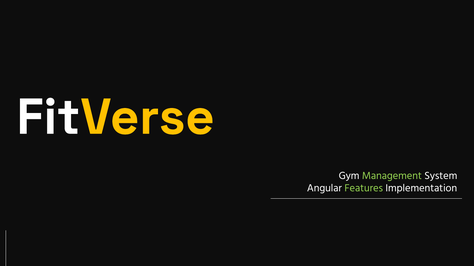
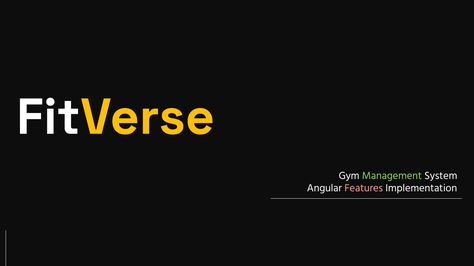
Features colour: light green -> pink (364, 189)
